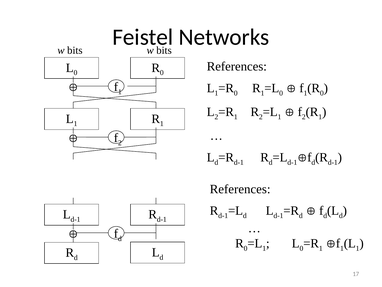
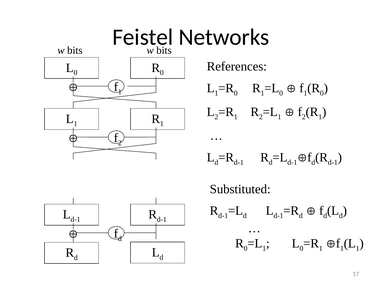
References: References -> Substituted (240, 189)
